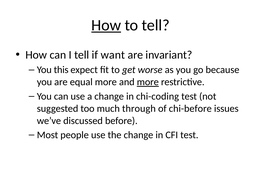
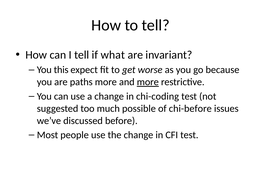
How underline: present -> none (106, 25)
want: want -> what (113, 55)
equal: equal -> paths (81, 82)
through: through -> possible (139, 108)
